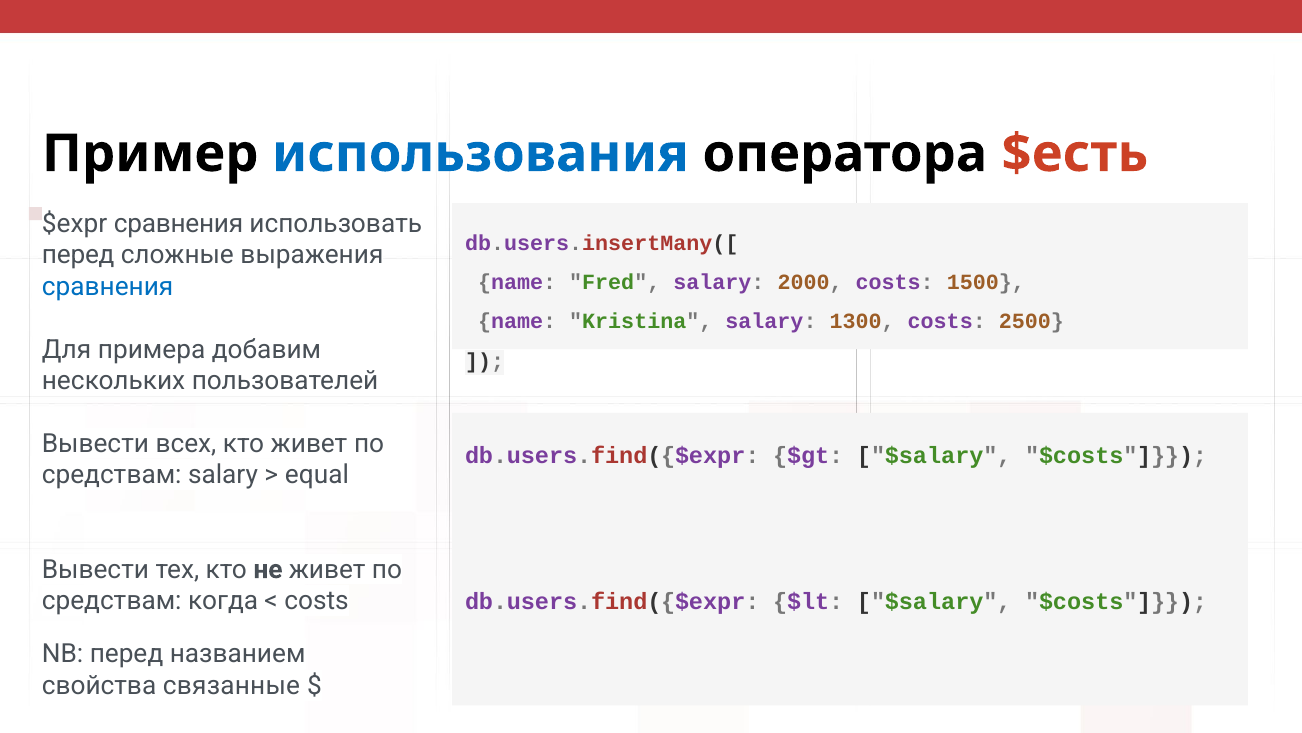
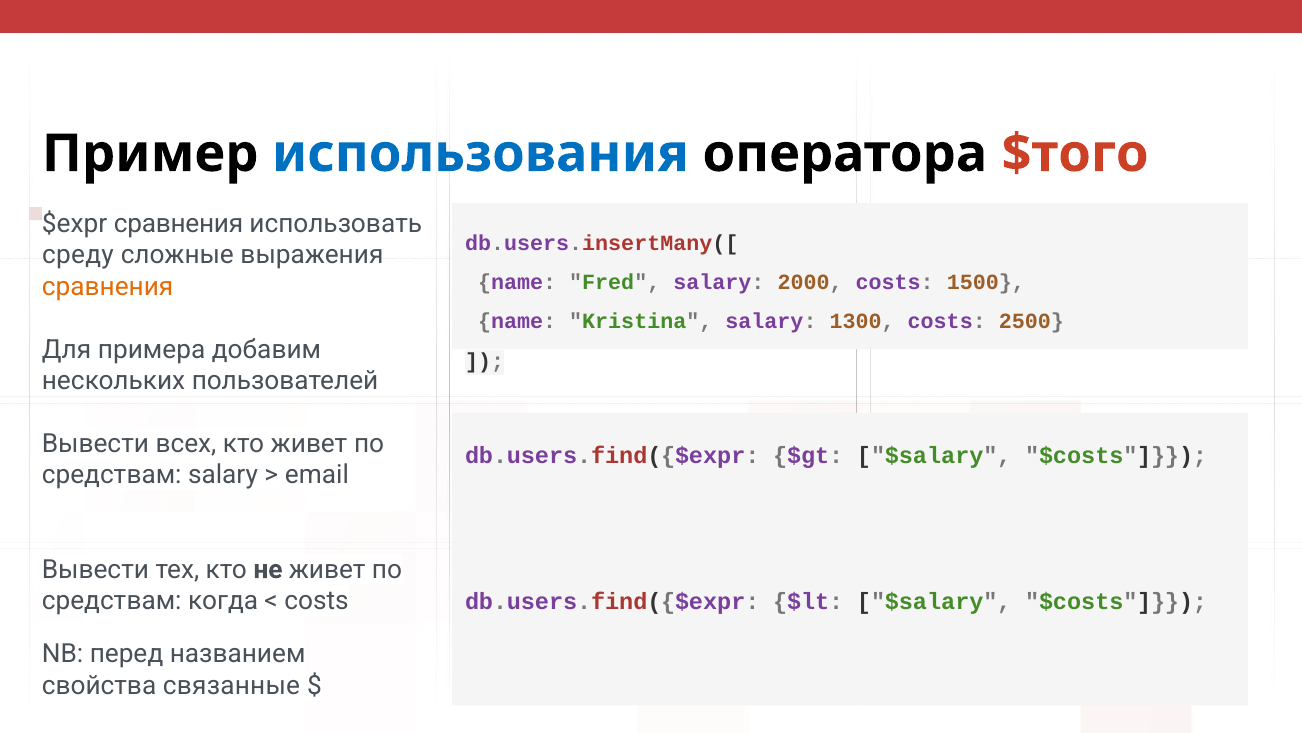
$есть: $есть -> $того (1075, 154)
перед: перед -> среду (78, 255)
сравнения colour: blue -> orange (108, 286)
equal: equal -> email (317, 475)
